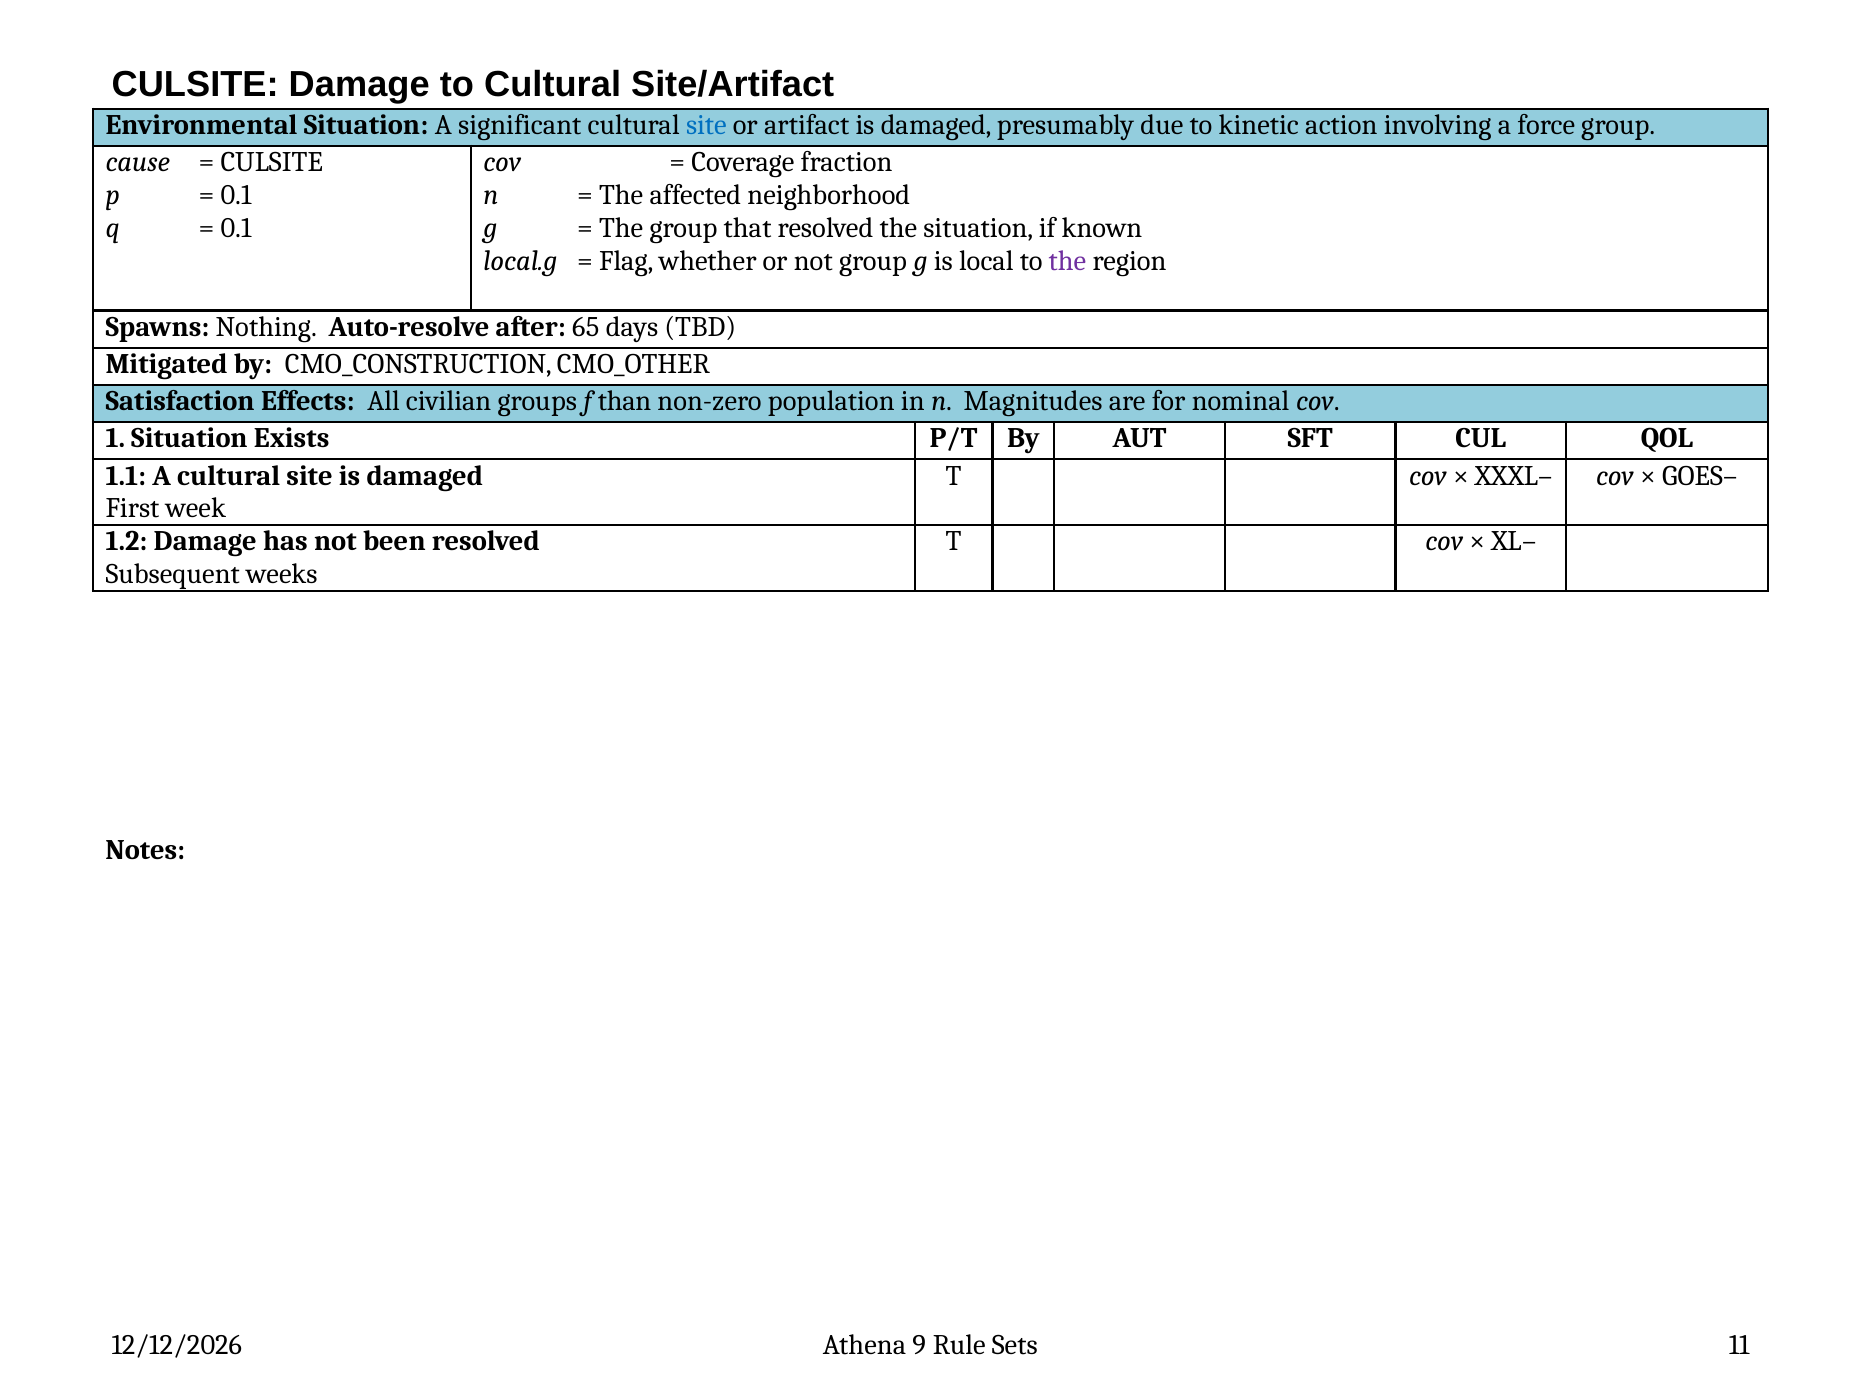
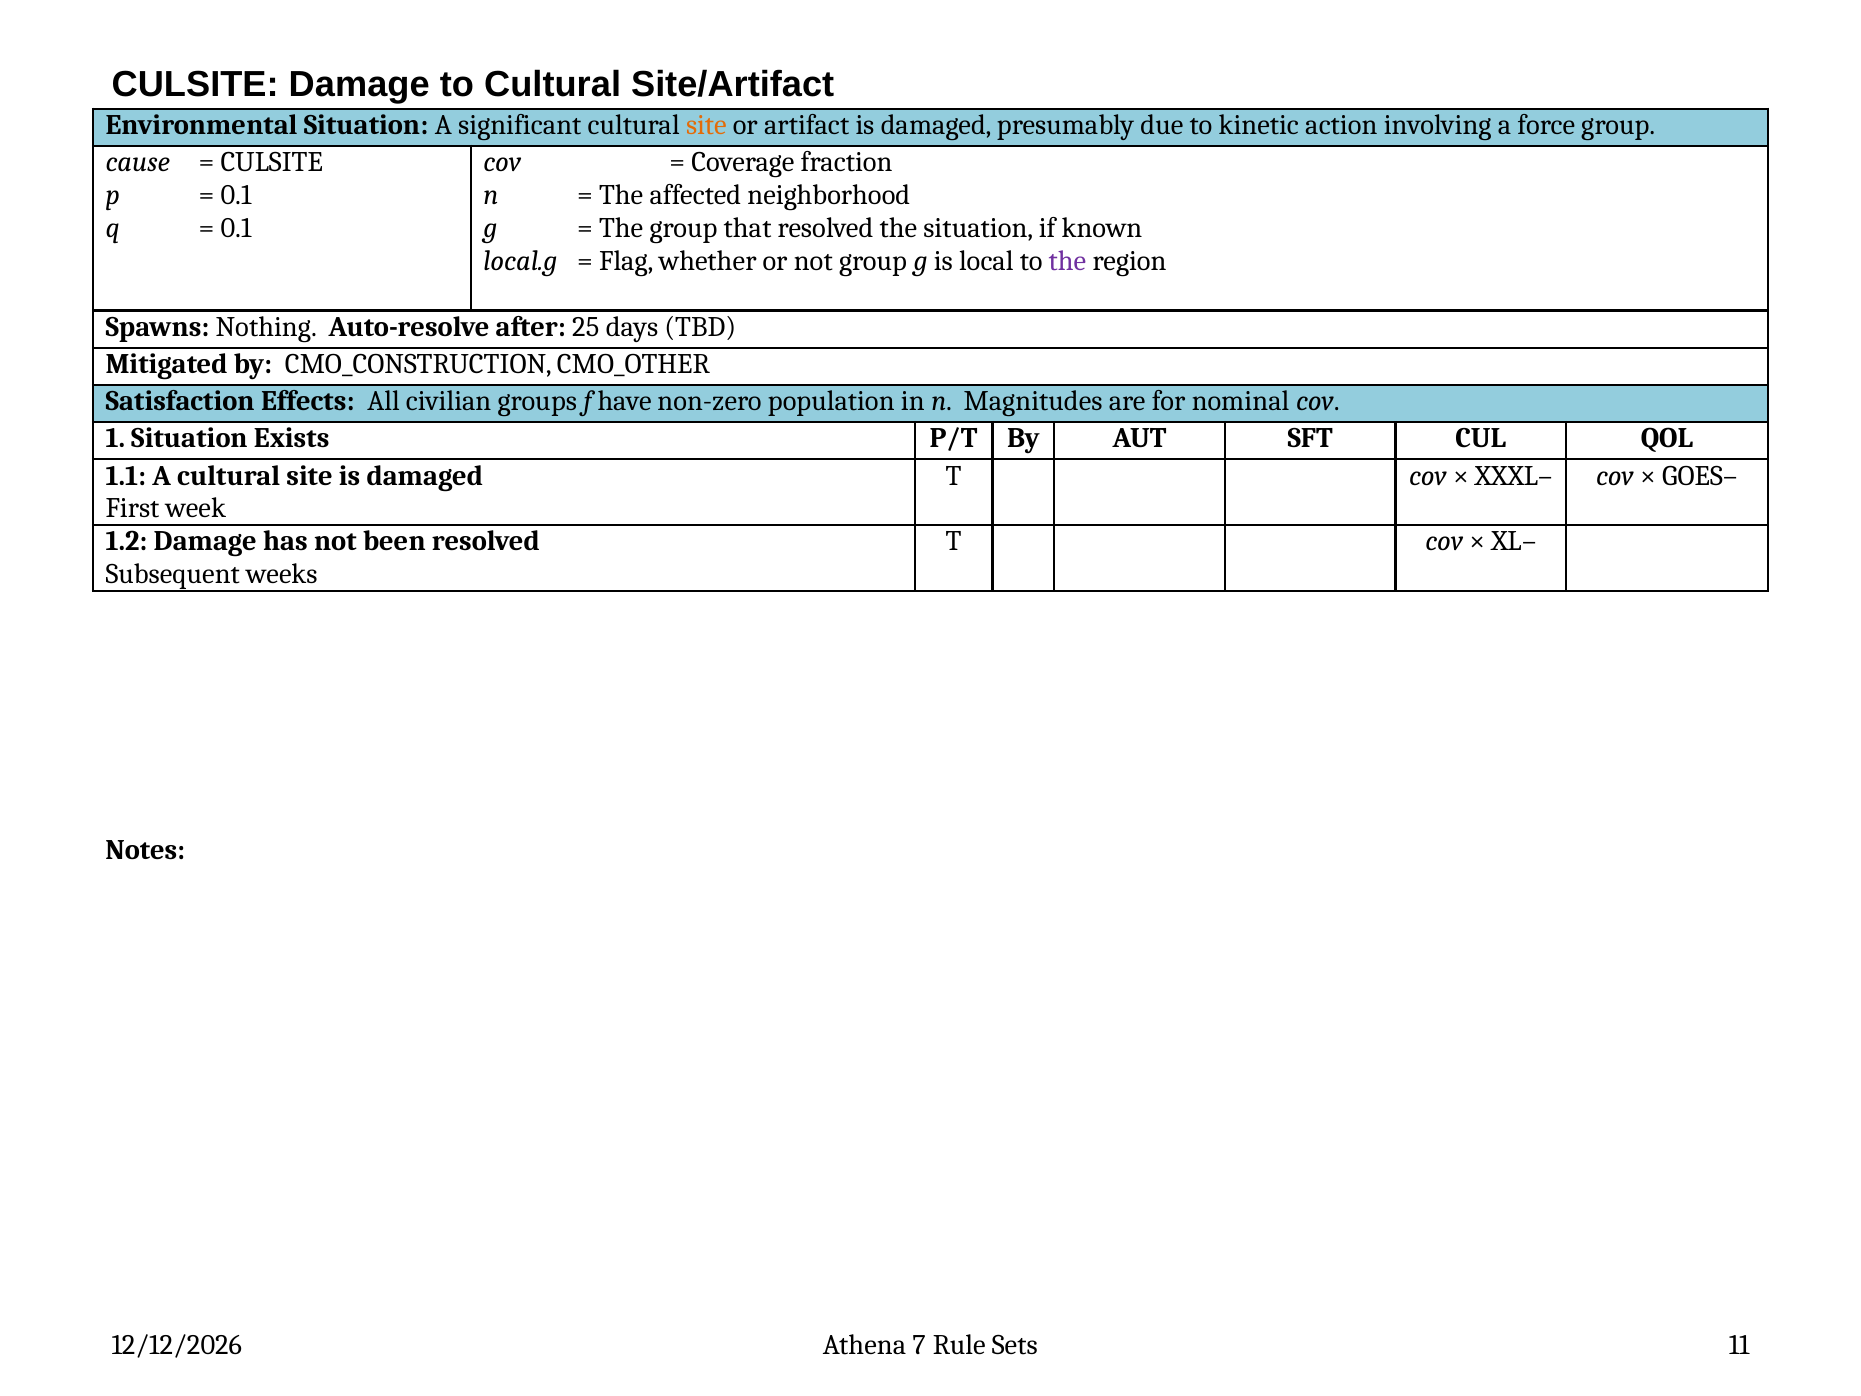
site colour: blue -> orange (706, 125)
65: 65 -> 25 (586, 327)
than: than -> have (625, 401)
9: 9 -> 7 (919, 1345)
